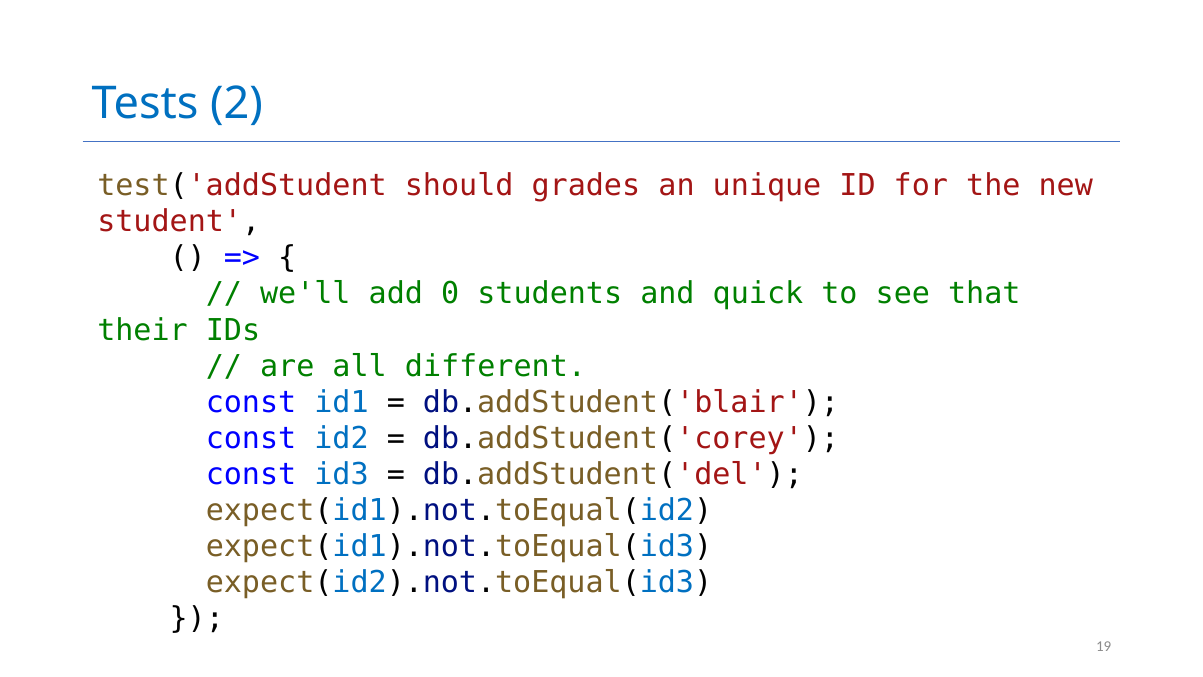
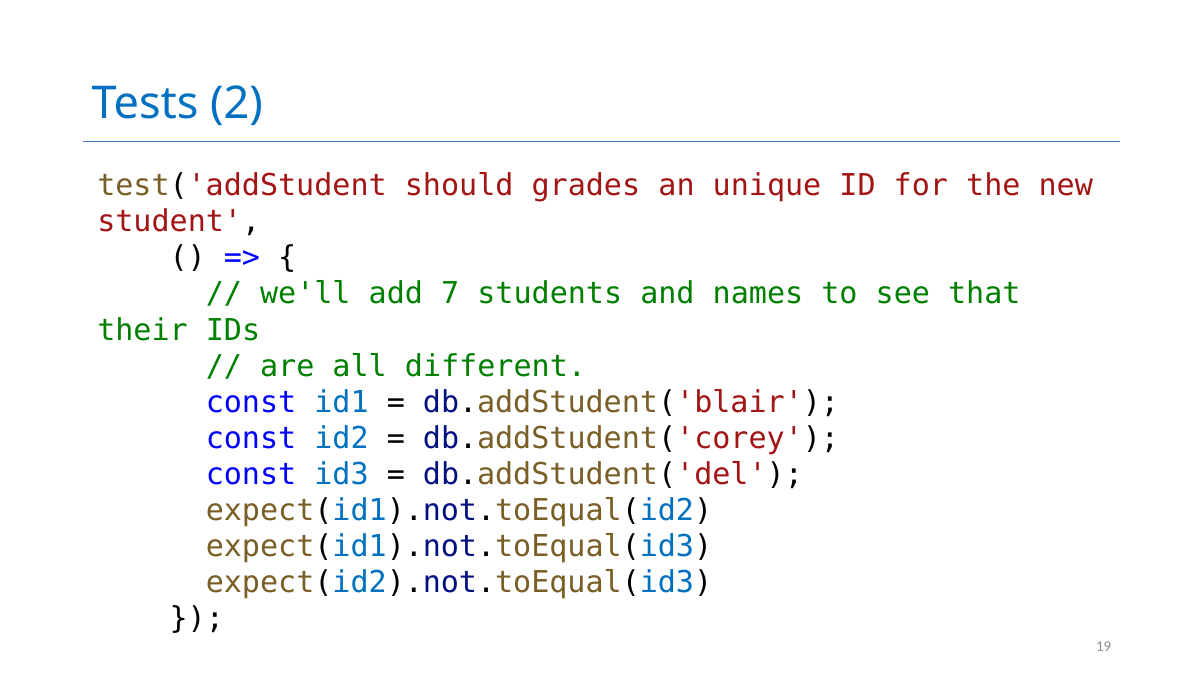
0: 0 -> 7 (450, 294)
quick: quick -> names (758, 294)
